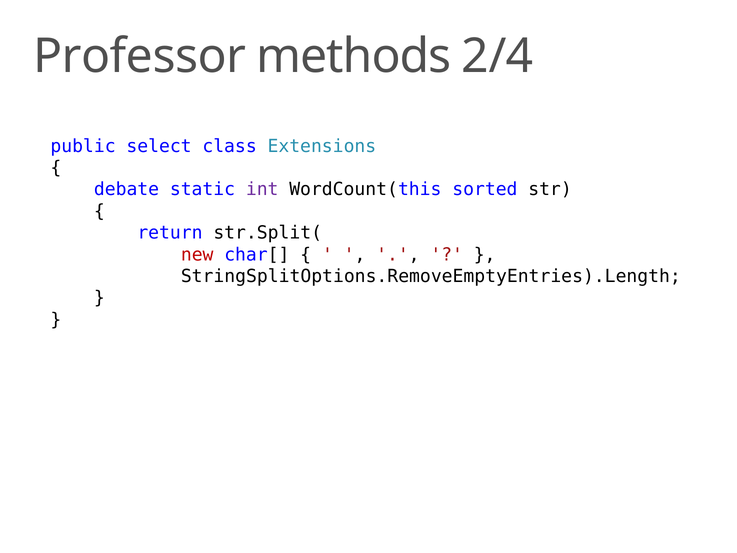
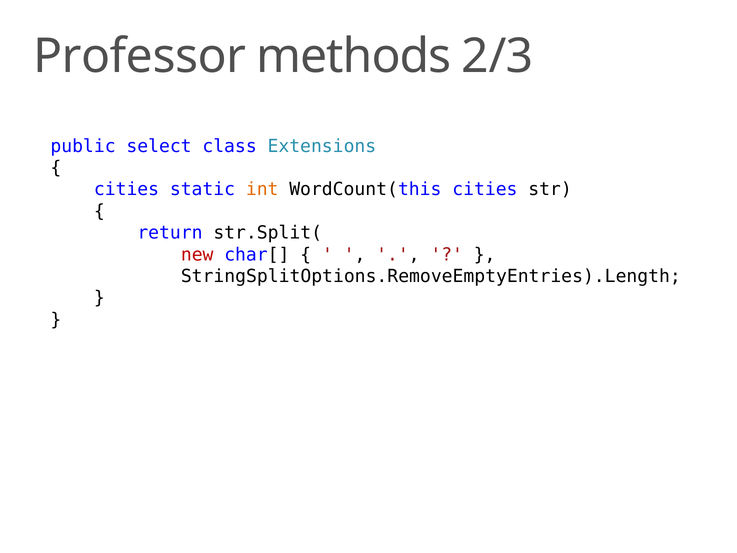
2/4: 2/4 -> 2/3 (497, 56)
debate: debate -> cities (127, 189)
int colour: purple -> orange (262, 189)
WordCount(this sorted: sorted -> cities (485, 189)
